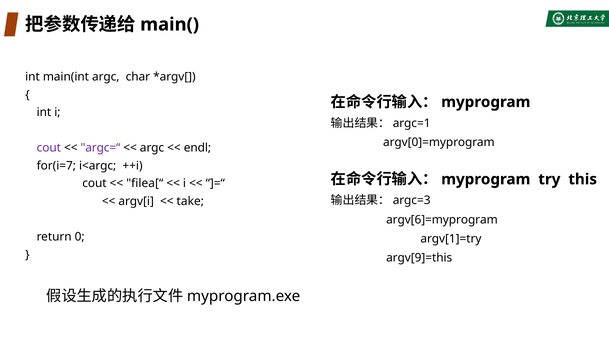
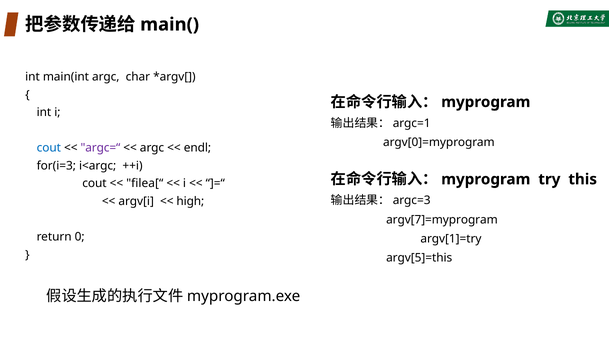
cout colour: purple -> blue (49, 148)
for(i=7: for(i=7 -> for(i=3 (56, 166)
take: take -> high (190, 202)
argv[6]=myprogram: argv[6]=myprogram -> argv[7]=myprogram (442, 220)
argv[9]=this: argv[9]=this -> argv[5]=this (419, 258)
